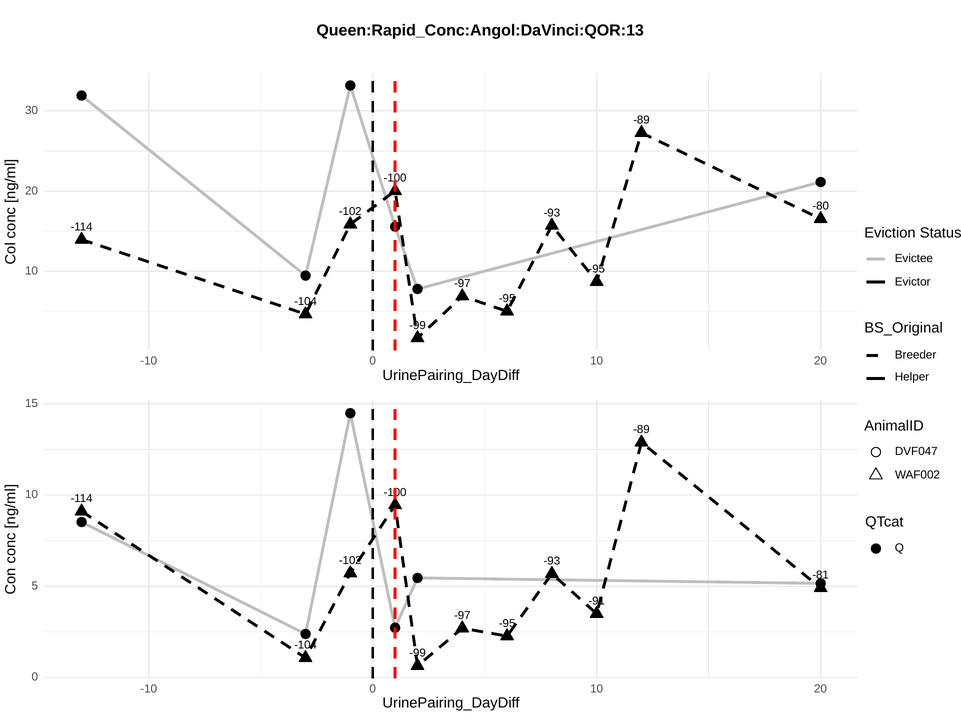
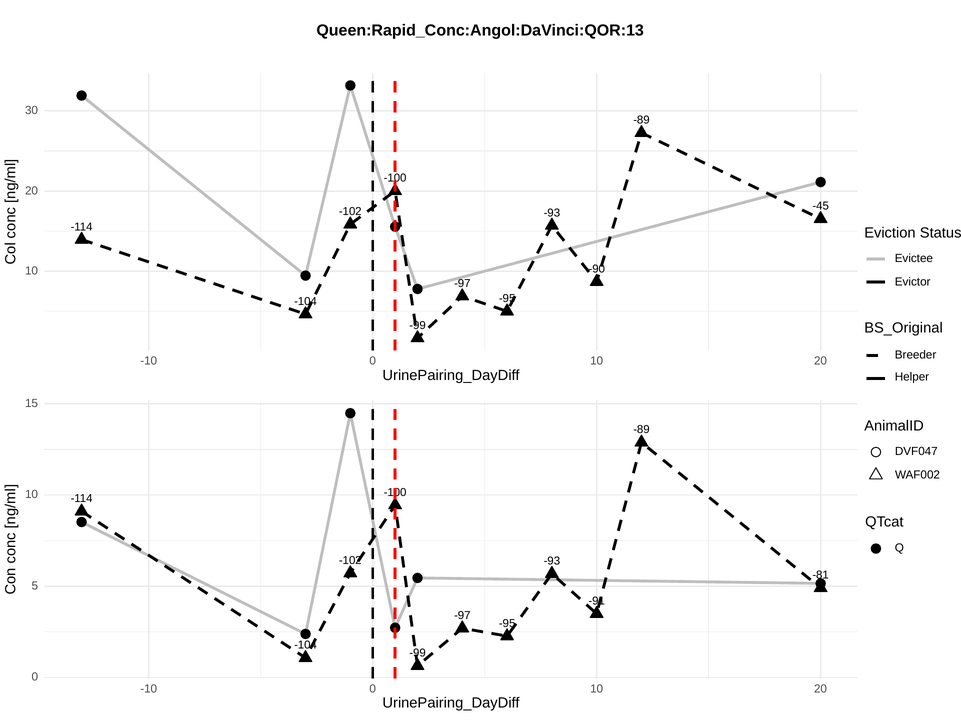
-80: -80 -> -45 (821, 206)
-95: -95 -> -90 (597, 269)
